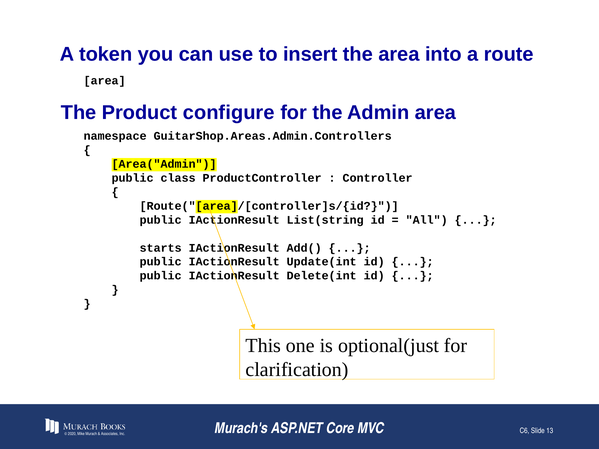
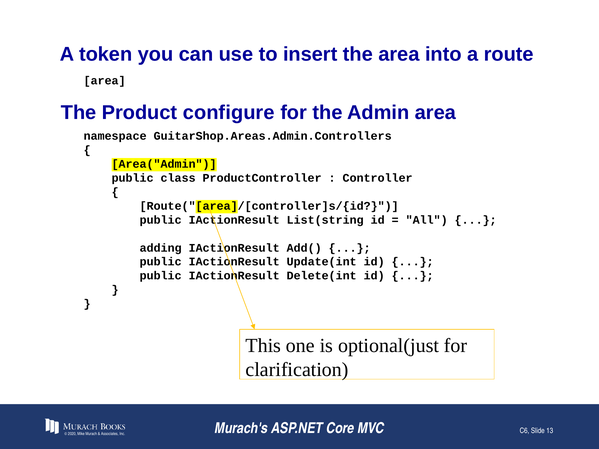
starts: starts -> adding (161, 248)
